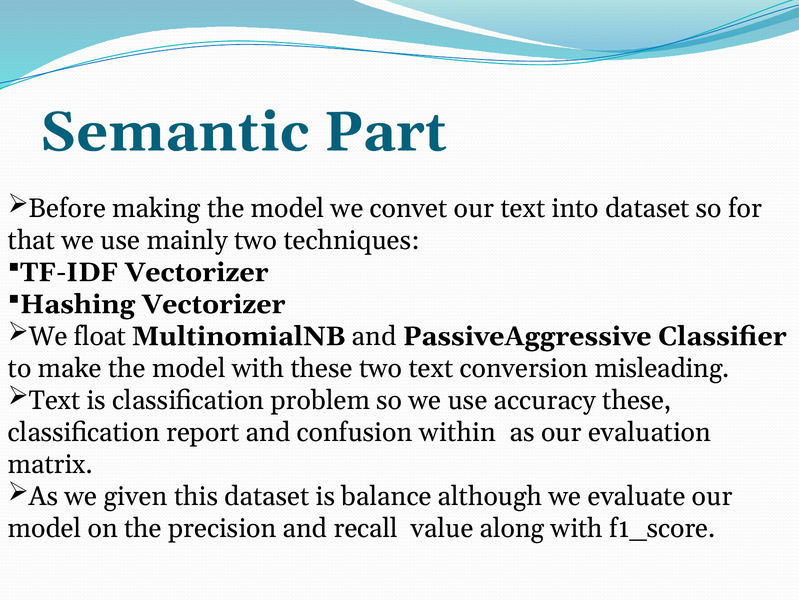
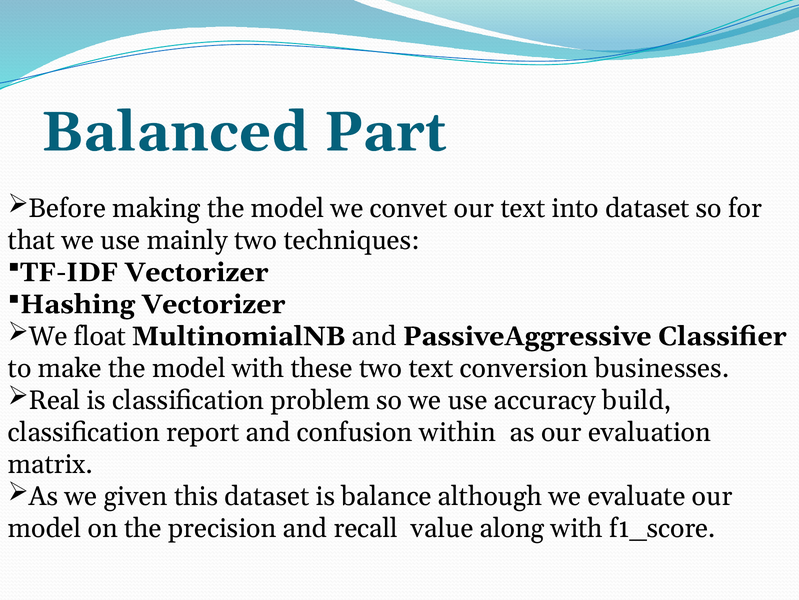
Semantic: Semantic -> Balanced (175, 132)
misleading: misleading -> businesses (662, 368)
Text: Text -> Real (55, 400)
accuracy these: these -> build (637, 400)
